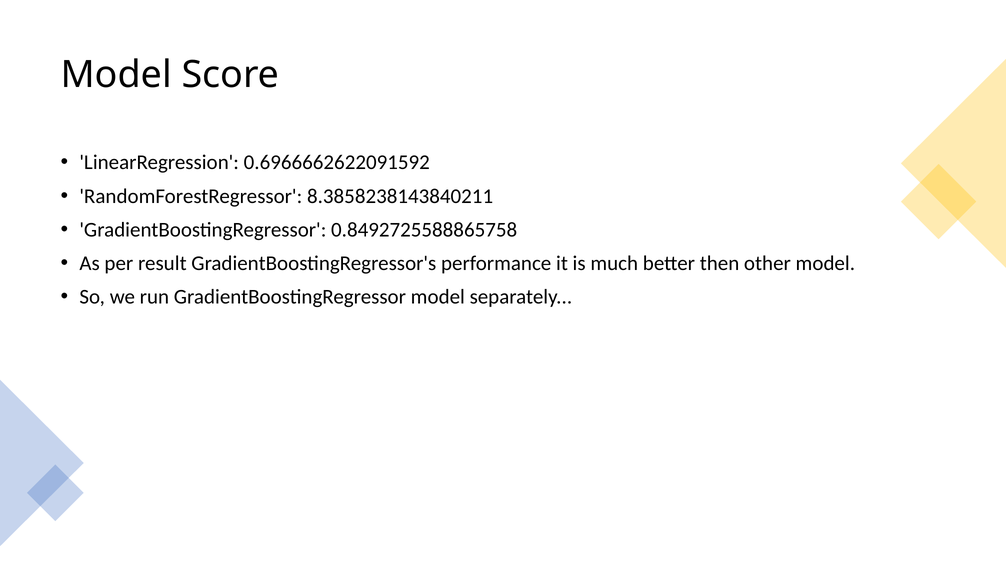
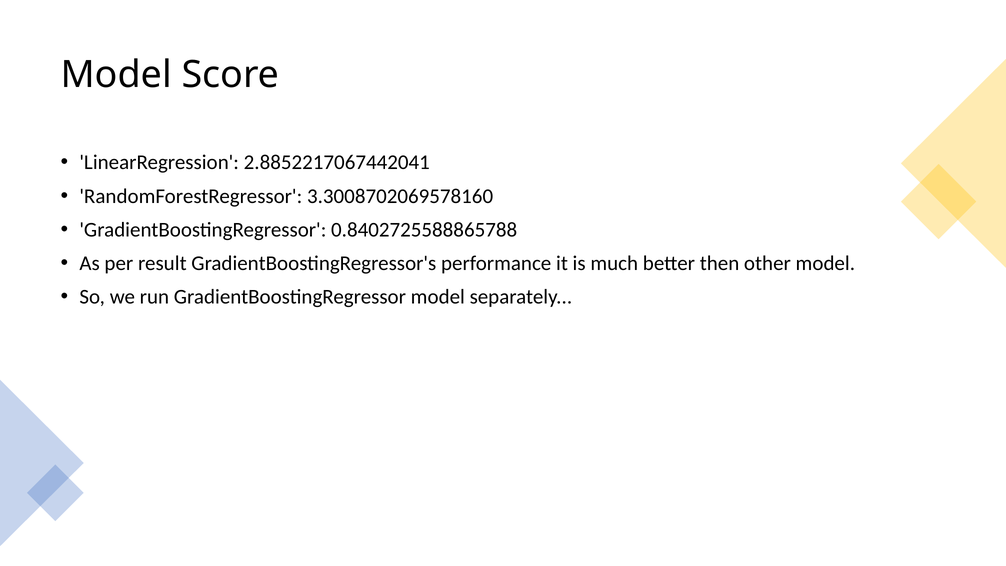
0.6966662622091592: 0.6966662622091592 -> 2.8852217067442041 (337, 162)
8.3858238143840211: 8.3858238143840211 -> 3.3008702069578160 (400, 196)
0.8492725588865758: 0.8492725588865758 -> 0.8402725588865788 (424, 230)
